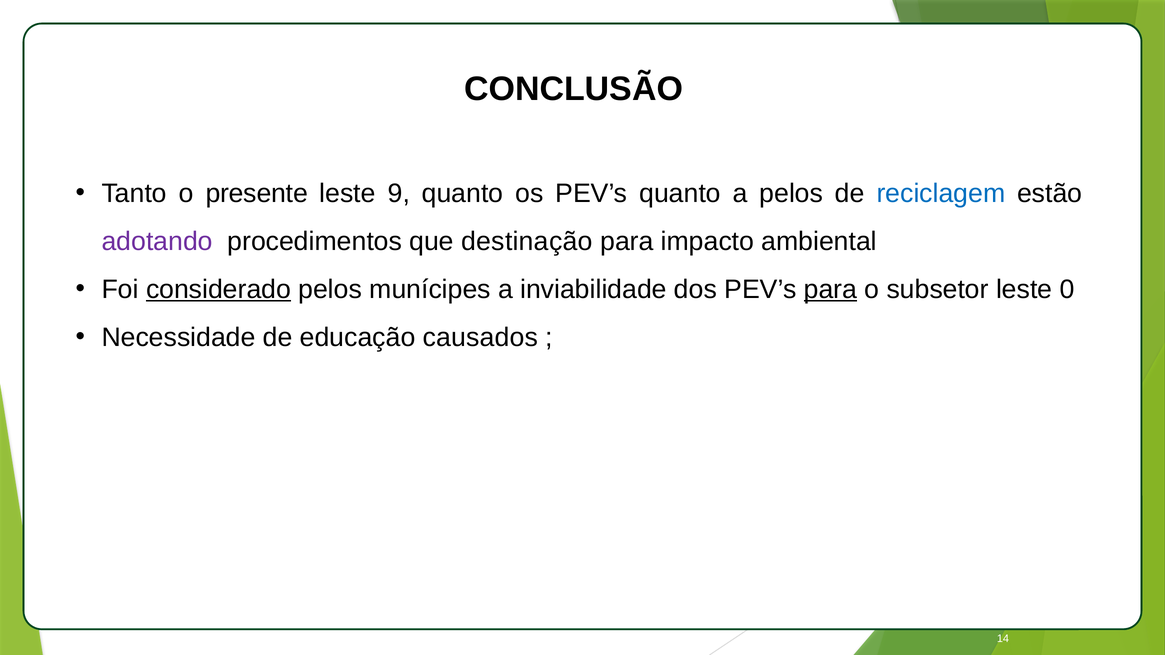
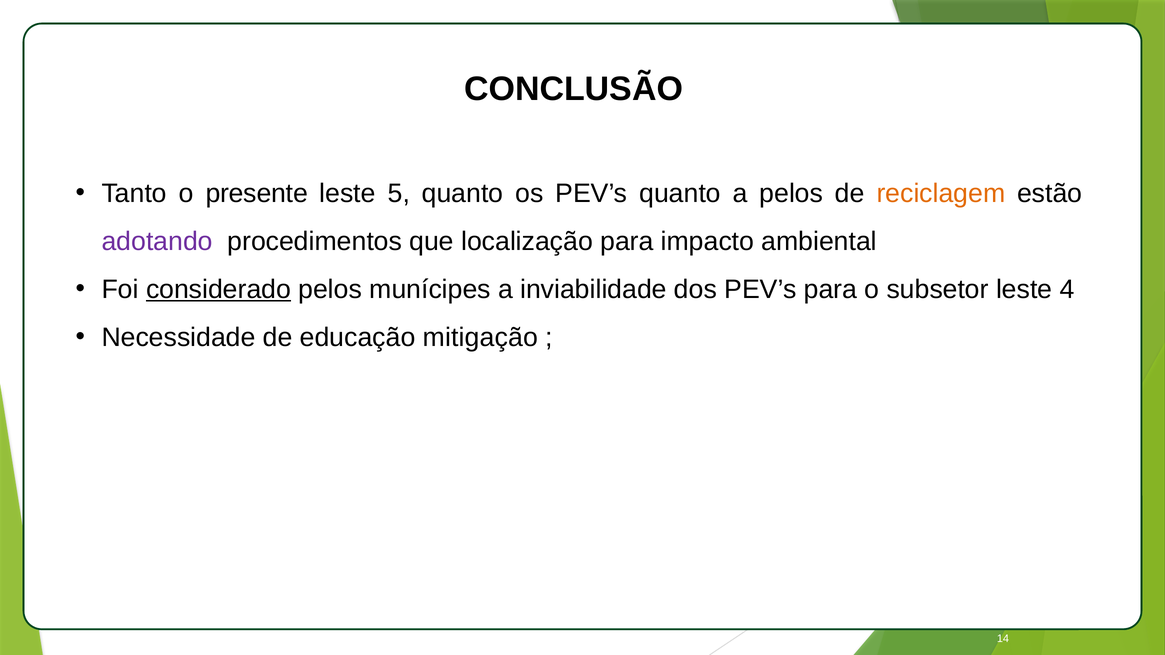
9: 9 -> 5 (399, 193)
reciclagem colour: blue -> orange (941, 193)
destinação: destinação -> localização (527, 241)
para underline: present -> none (830, 289)
0: 0 -> 4 (1067, 289)
causados: causados -> mitigação (480, 337)
